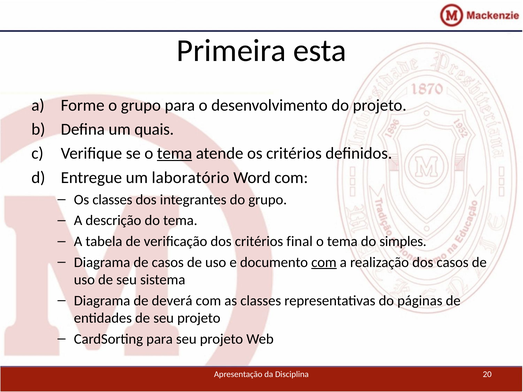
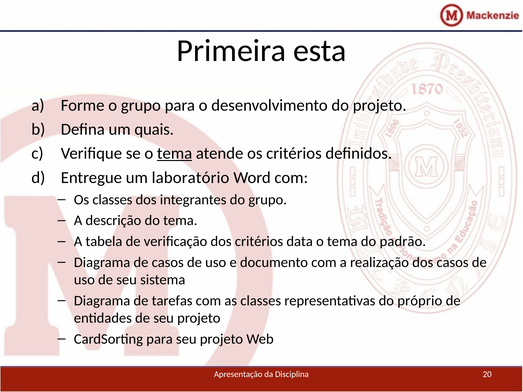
final: final -> data (300, 242)
simples: simples -> padrão (403, 242)
com underline: present -> none (324, 262)
deverá: deverá -> tarefas (172, 301)
páginas: páginas -> próprio (420, 301)
